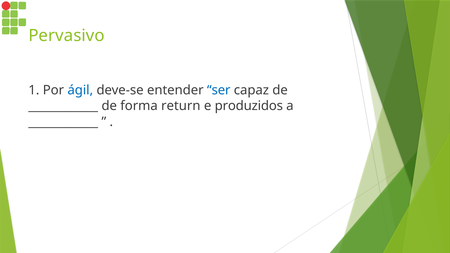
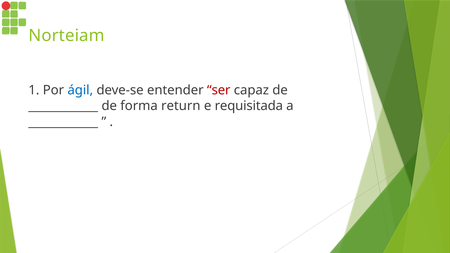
Pervasivo: Pervasivo -> Norteiam (67, 35)
ser colour: blue -> red (219, 90)
produzidos: produzidos -> requisitada (249, 106)
